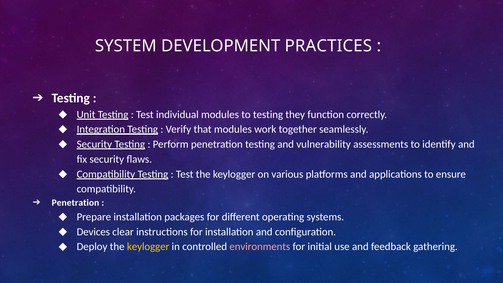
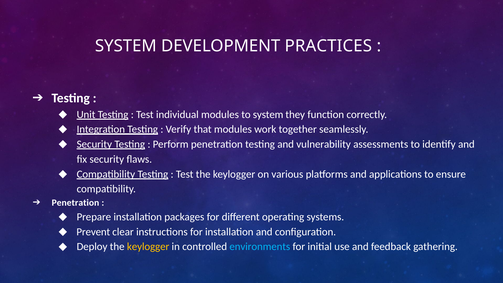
to testing: testing -> system (268, 114)
Devices: Devices -> Prevent (93, 232)
environments colour: pink -> light blue (260, 247)
